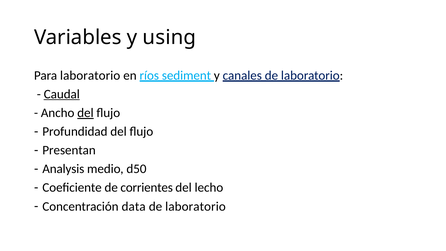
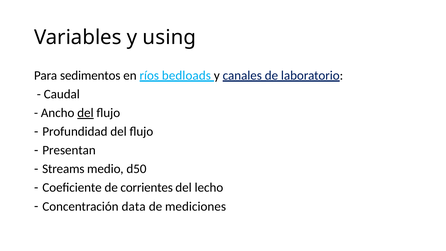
Para laboratorio: laboratorio -> sedimentos (90, 75)
sediment: sediment -> bedloads (186, 75)
Caudal underline: present -> none (62, 94)
Analysis: Analysis -> Streams (63, 169)
laboratorio: laboratorio -> mediciones (196, 206)
